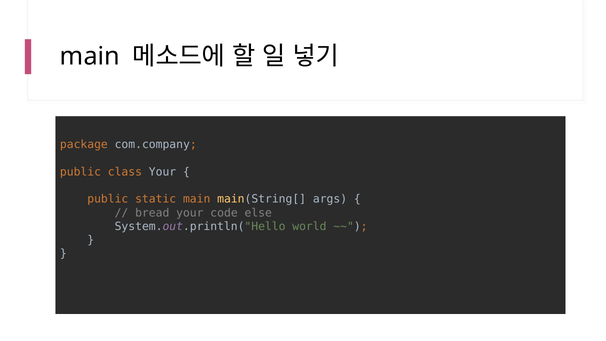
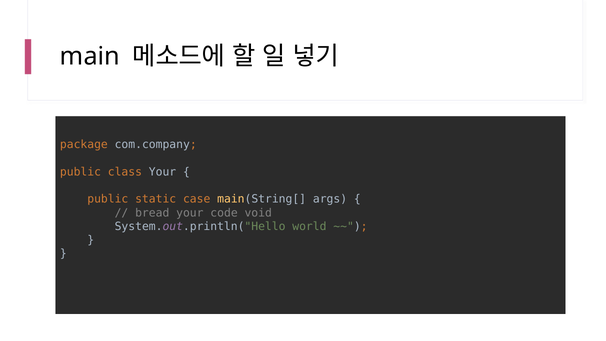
static main: main -> case (197, 199)
else: else -> void (258, 213)
